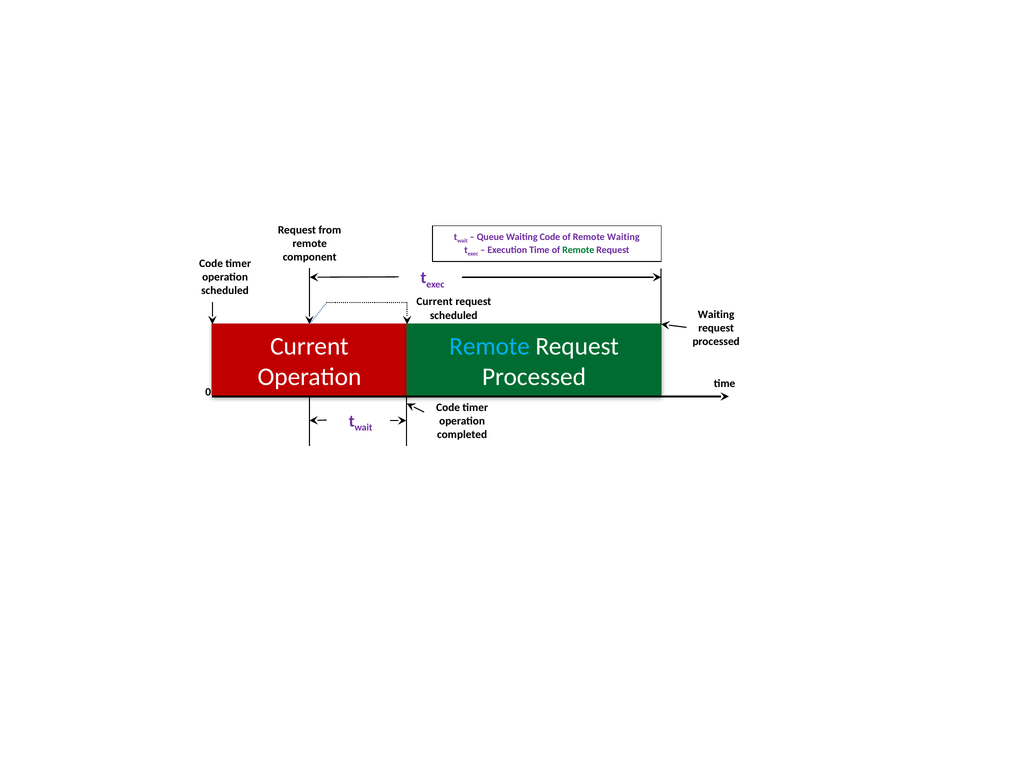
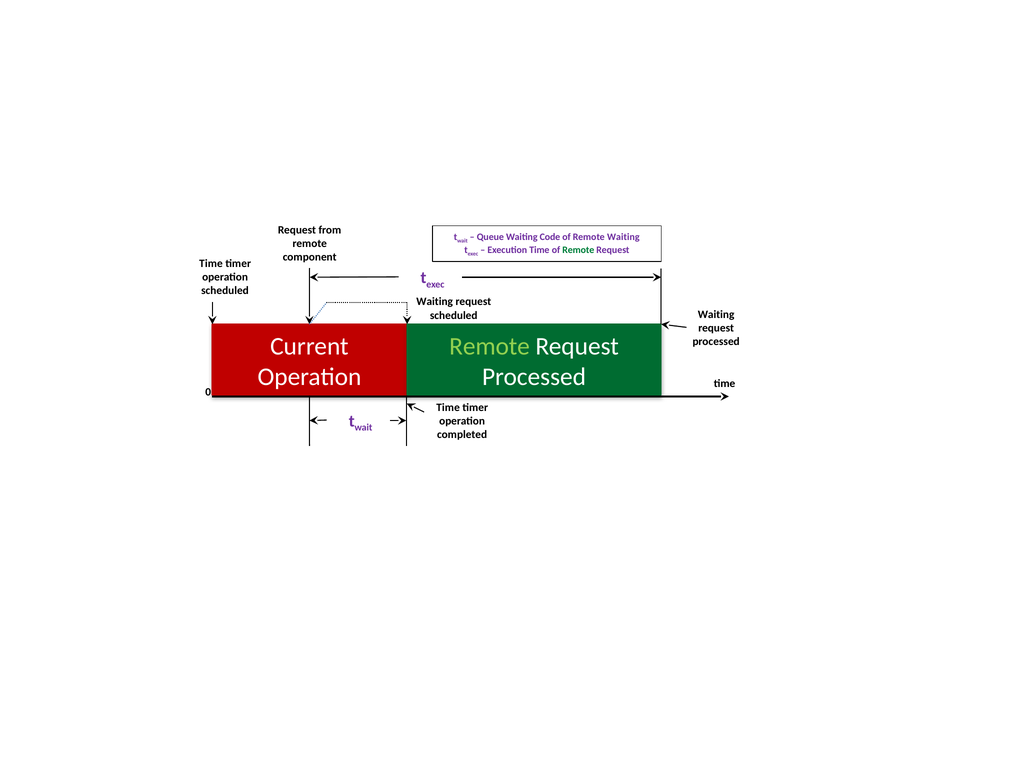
Code: Code -> Time (211, 264)
Current: Current -> Waiting (435, 302)
Remote colour: light blue -> light green (490, 346)
Code: Code -> Time (448, 408)
